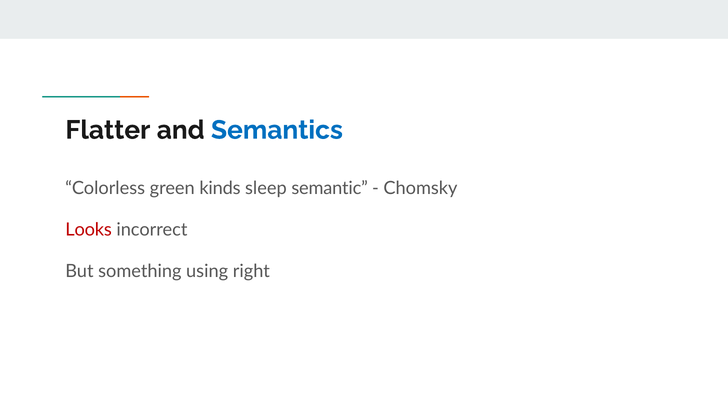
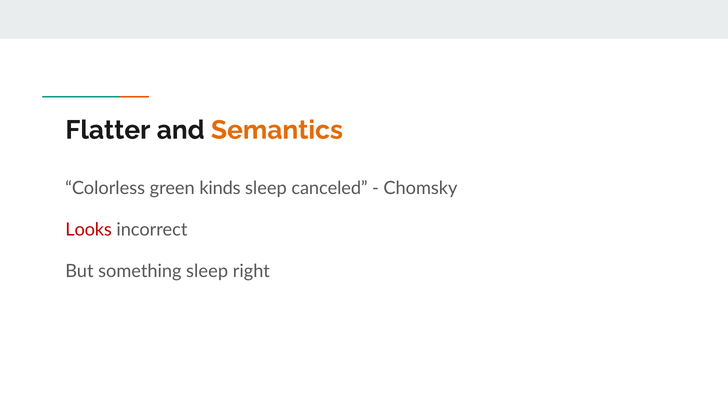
Semantics colour: blue -> orange (277, 130)
semantic: semantic -> canceled (330, 188)
something using: using -> sleep (207, 271)
